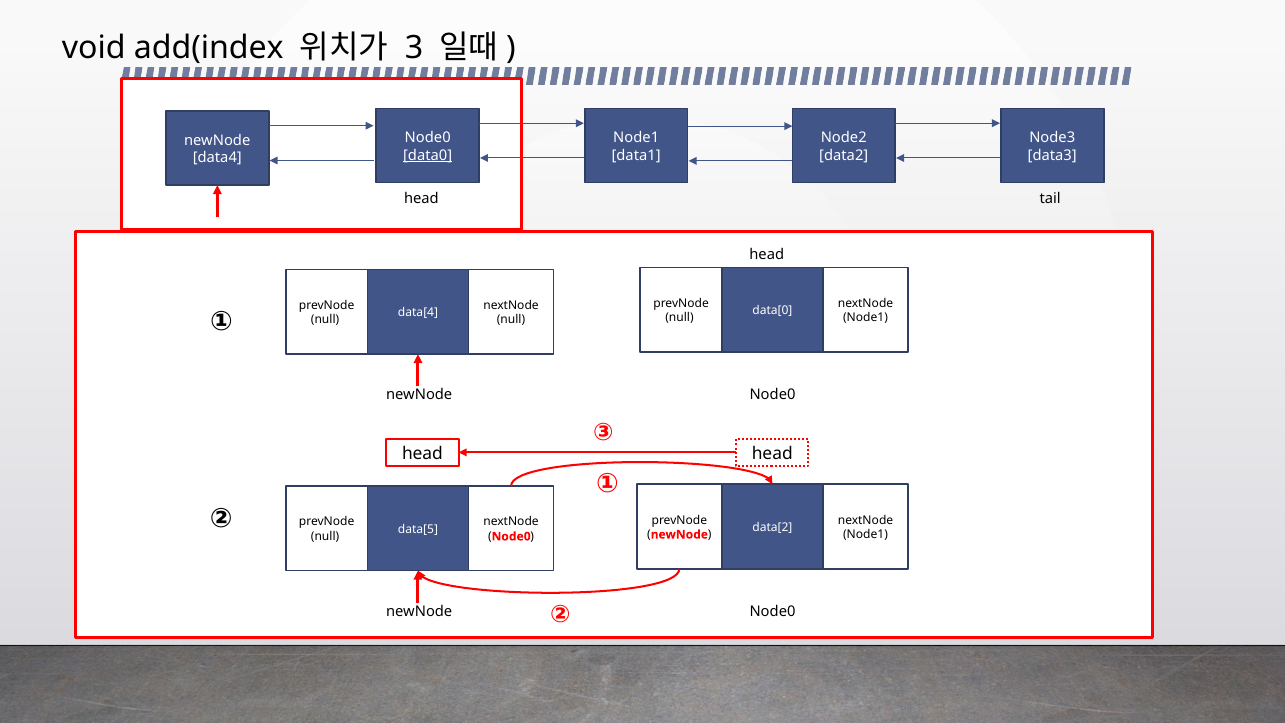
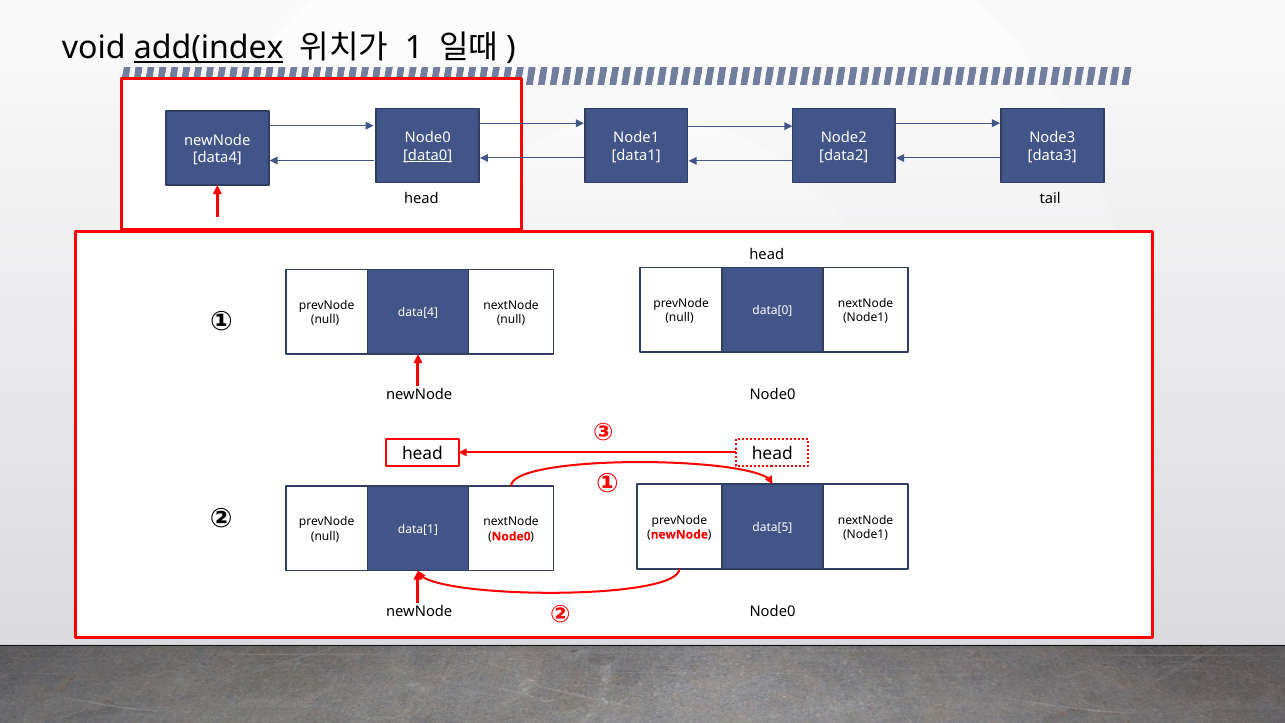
add(index underline: none -> present (209, 48)
3: 3 -> 1 (414, 48)
data[2: data[2 -> data[5 (772, 527)
data[5: data[5 -> data[1 (418, 529)
